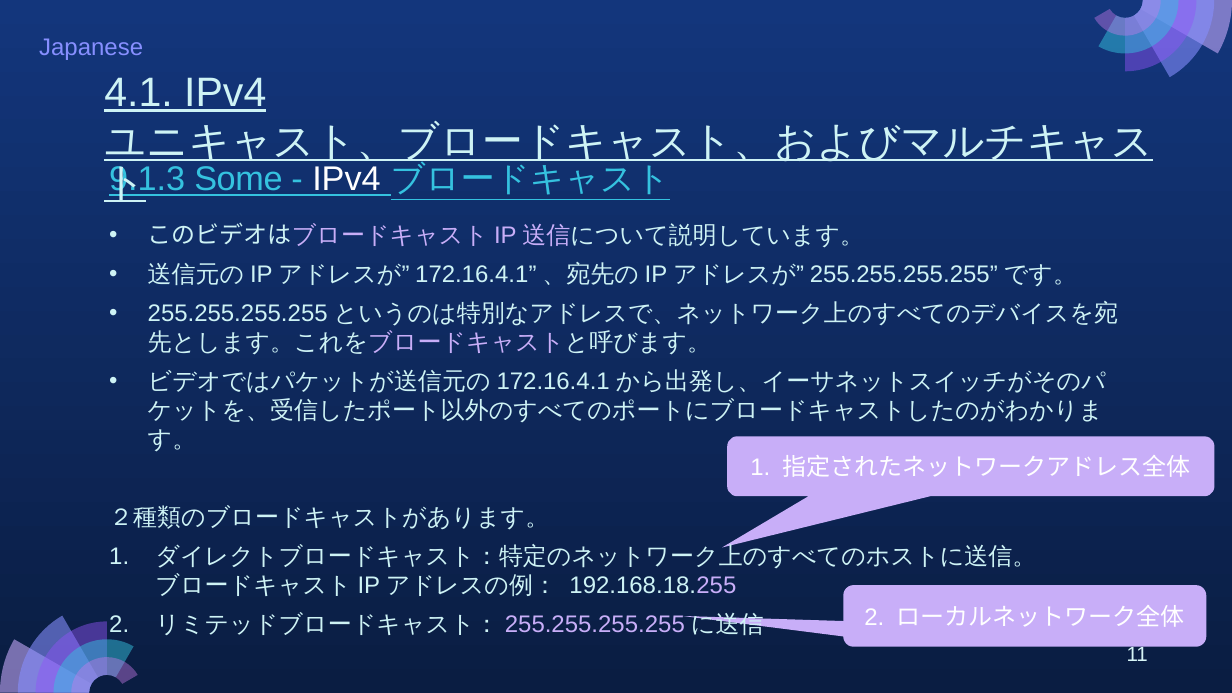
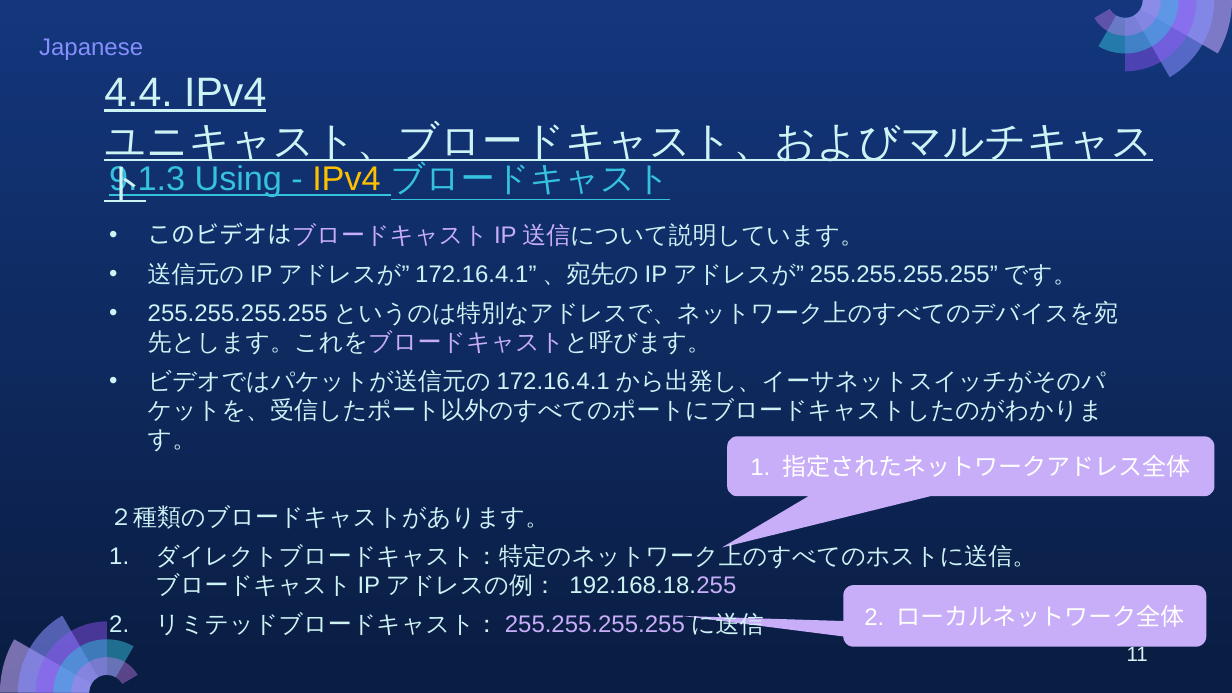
4.1: 4.1 -> 4.4 (139, 93)
Some: Some -> Using (238, 180)
IPv4 colour: white -> yellow (346, 180)
